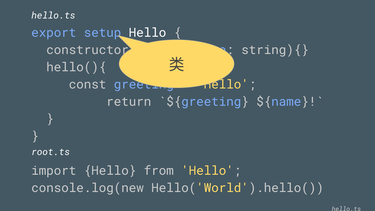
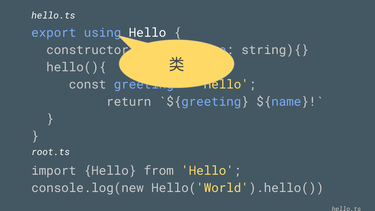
setup: setup -> using (103, 33)
